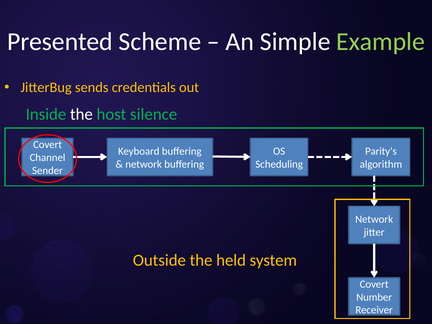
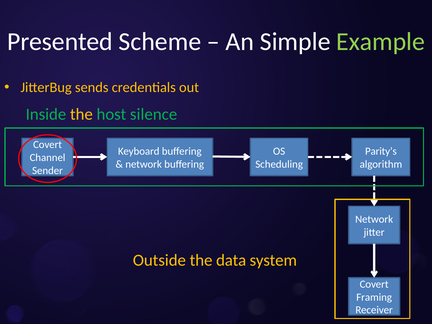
the colour: white -> yellow (81, 114)
held: held -> data (231, 260)
Number: Number -> Framing (374, 297)
